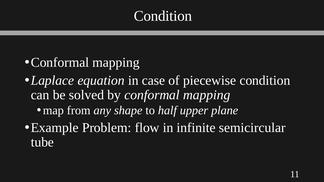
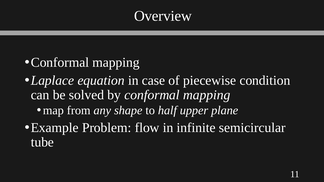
Condition: Condition -> Overview (163, 16)
